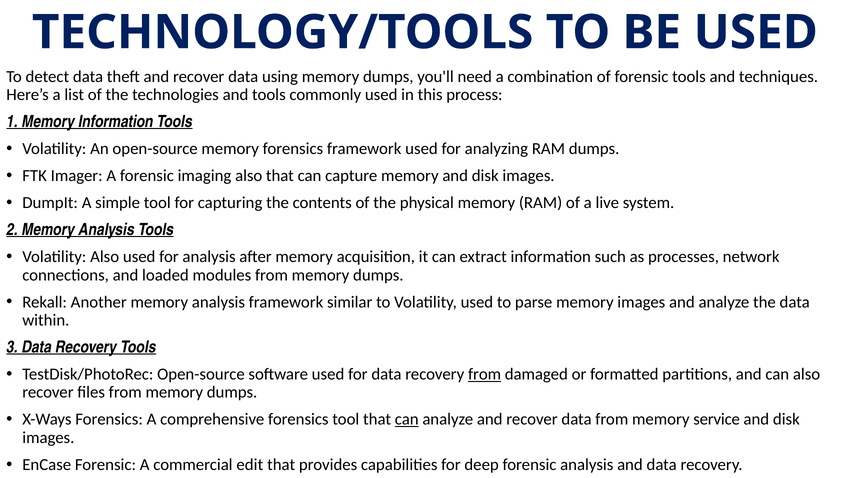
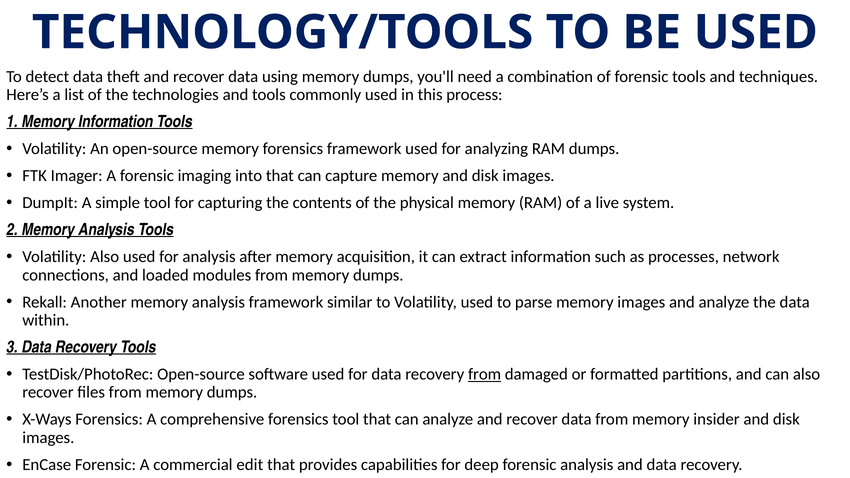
imaging also: also -> into (249, 176)
can underline: present -> none (407, 419)
service: service -> insider (717, 419)
